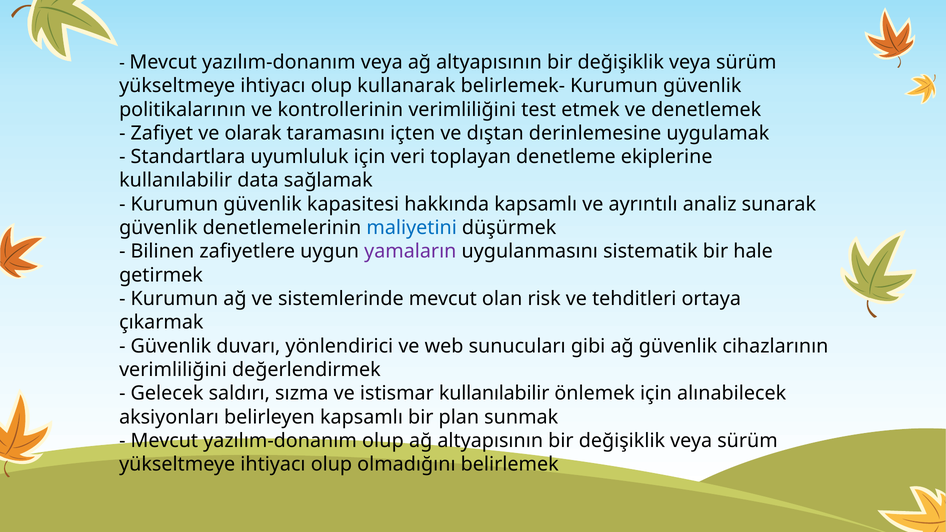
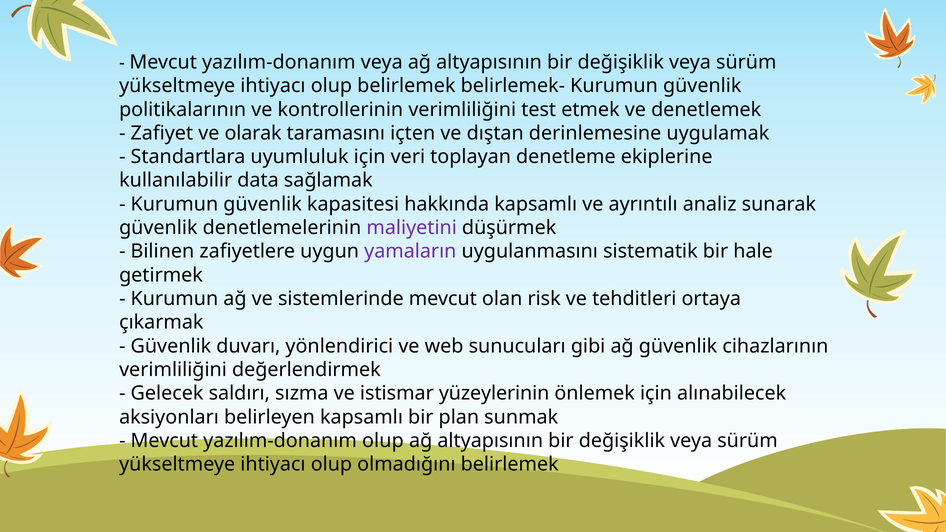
olup kullanarak: kullanarak -> belirlemek (406, 86)
maliyetini colour: blue -> purple (412, 228)
istismar kullanılabilir: kullanılabilir -> yüzeylerinin (494, 393)
